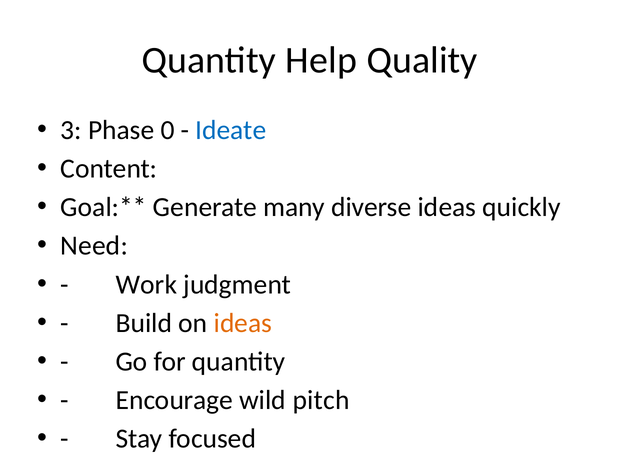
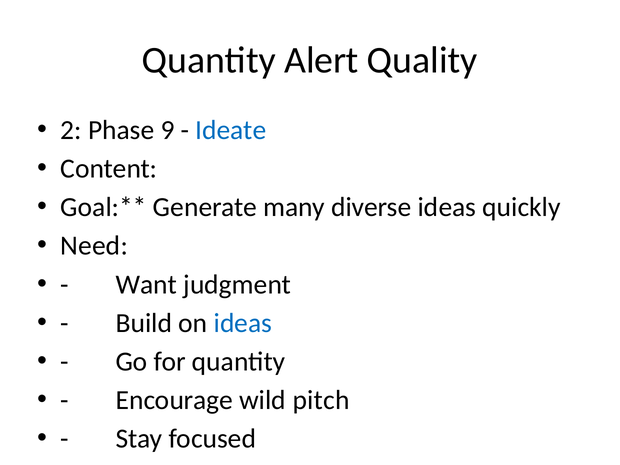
Help: Help -> Alert (322, 60)
3: 3 -> 2 (71, 130)
0: 0 -> 9 (168, 130)
Work: Work -> Want (146, 284)
ideas colour: orange -> blue (243, 323)
